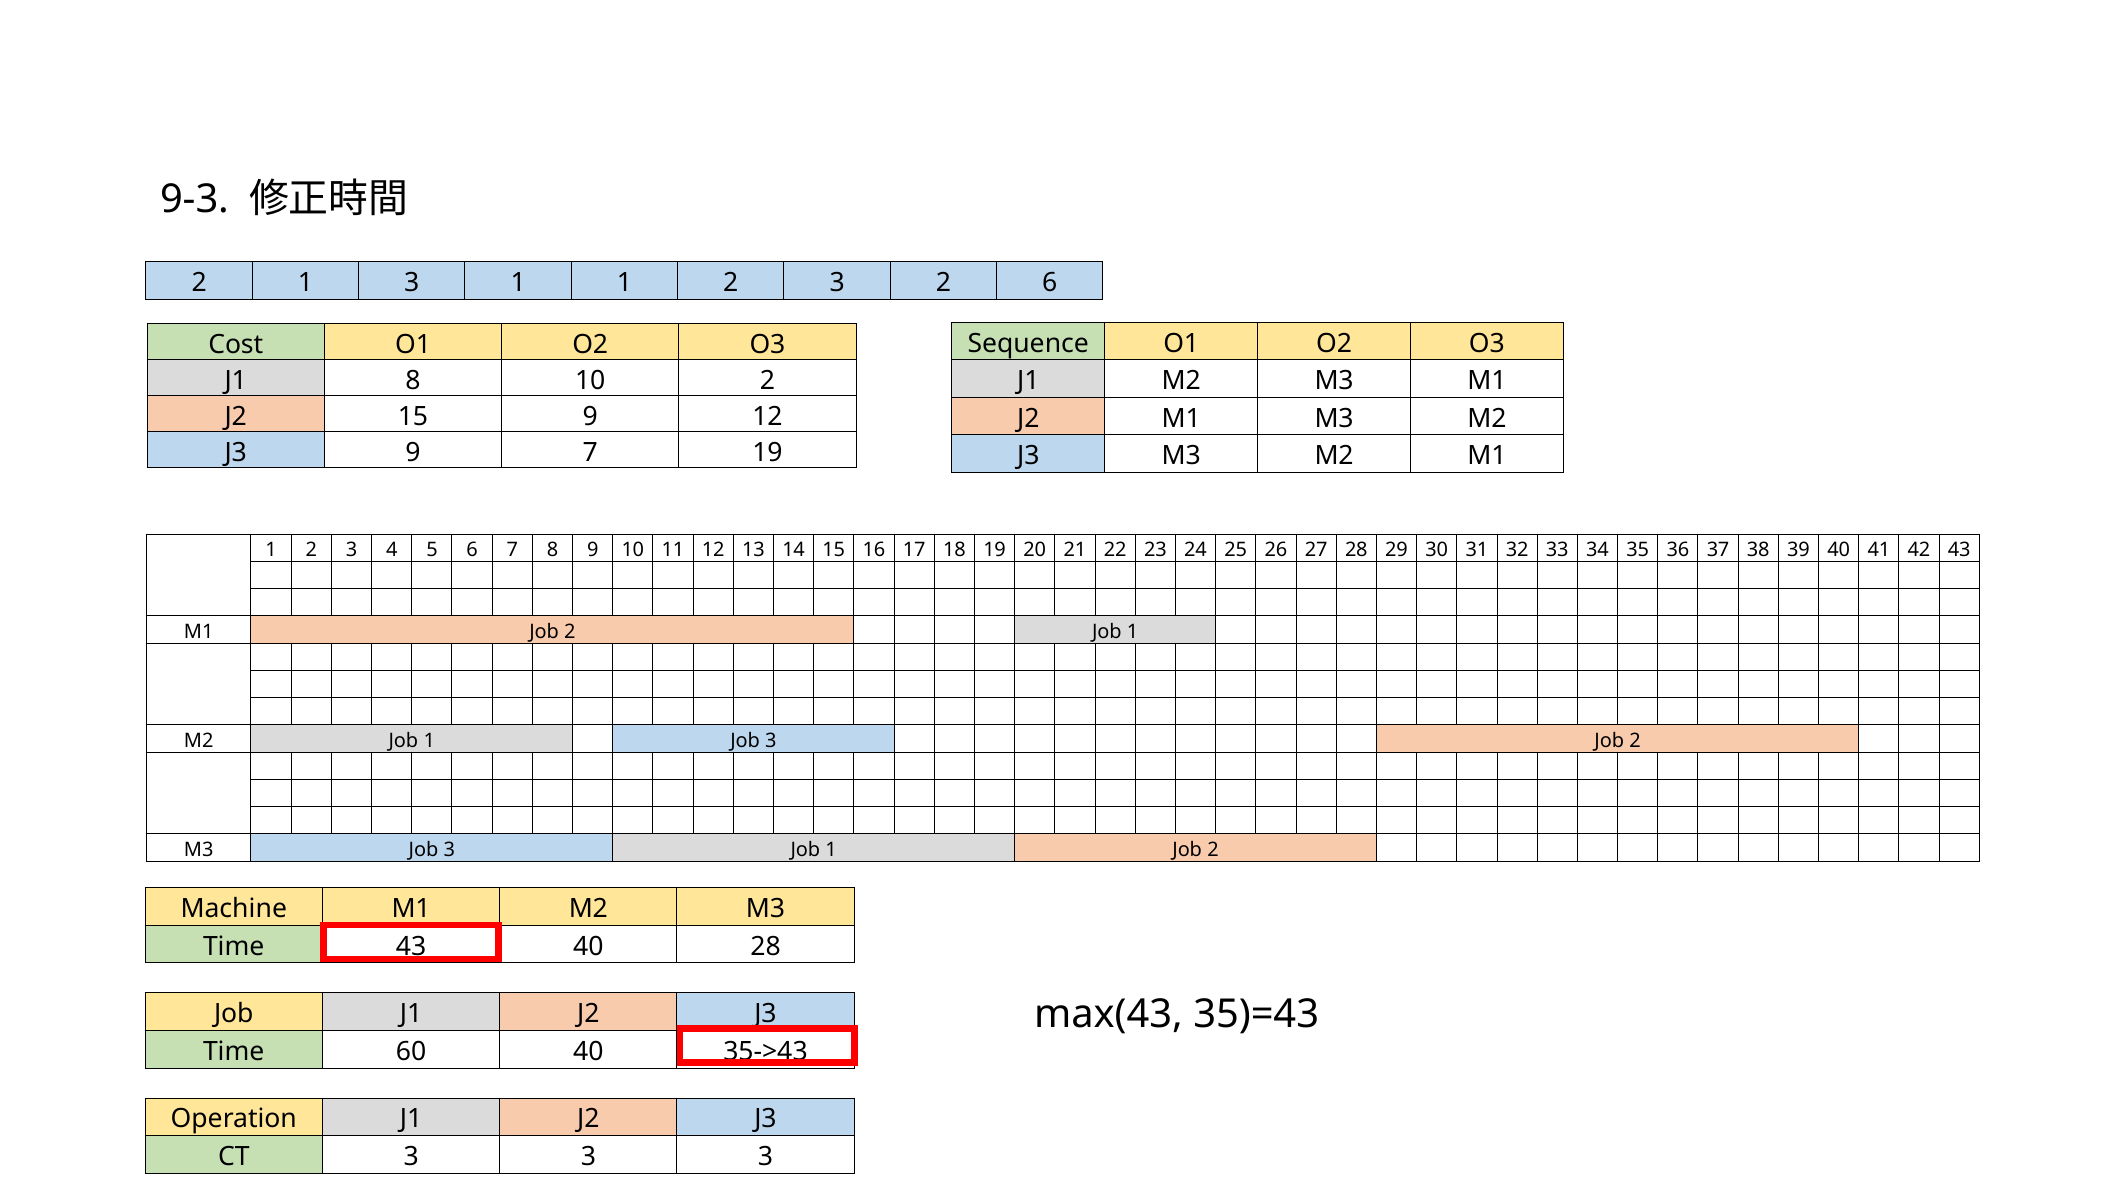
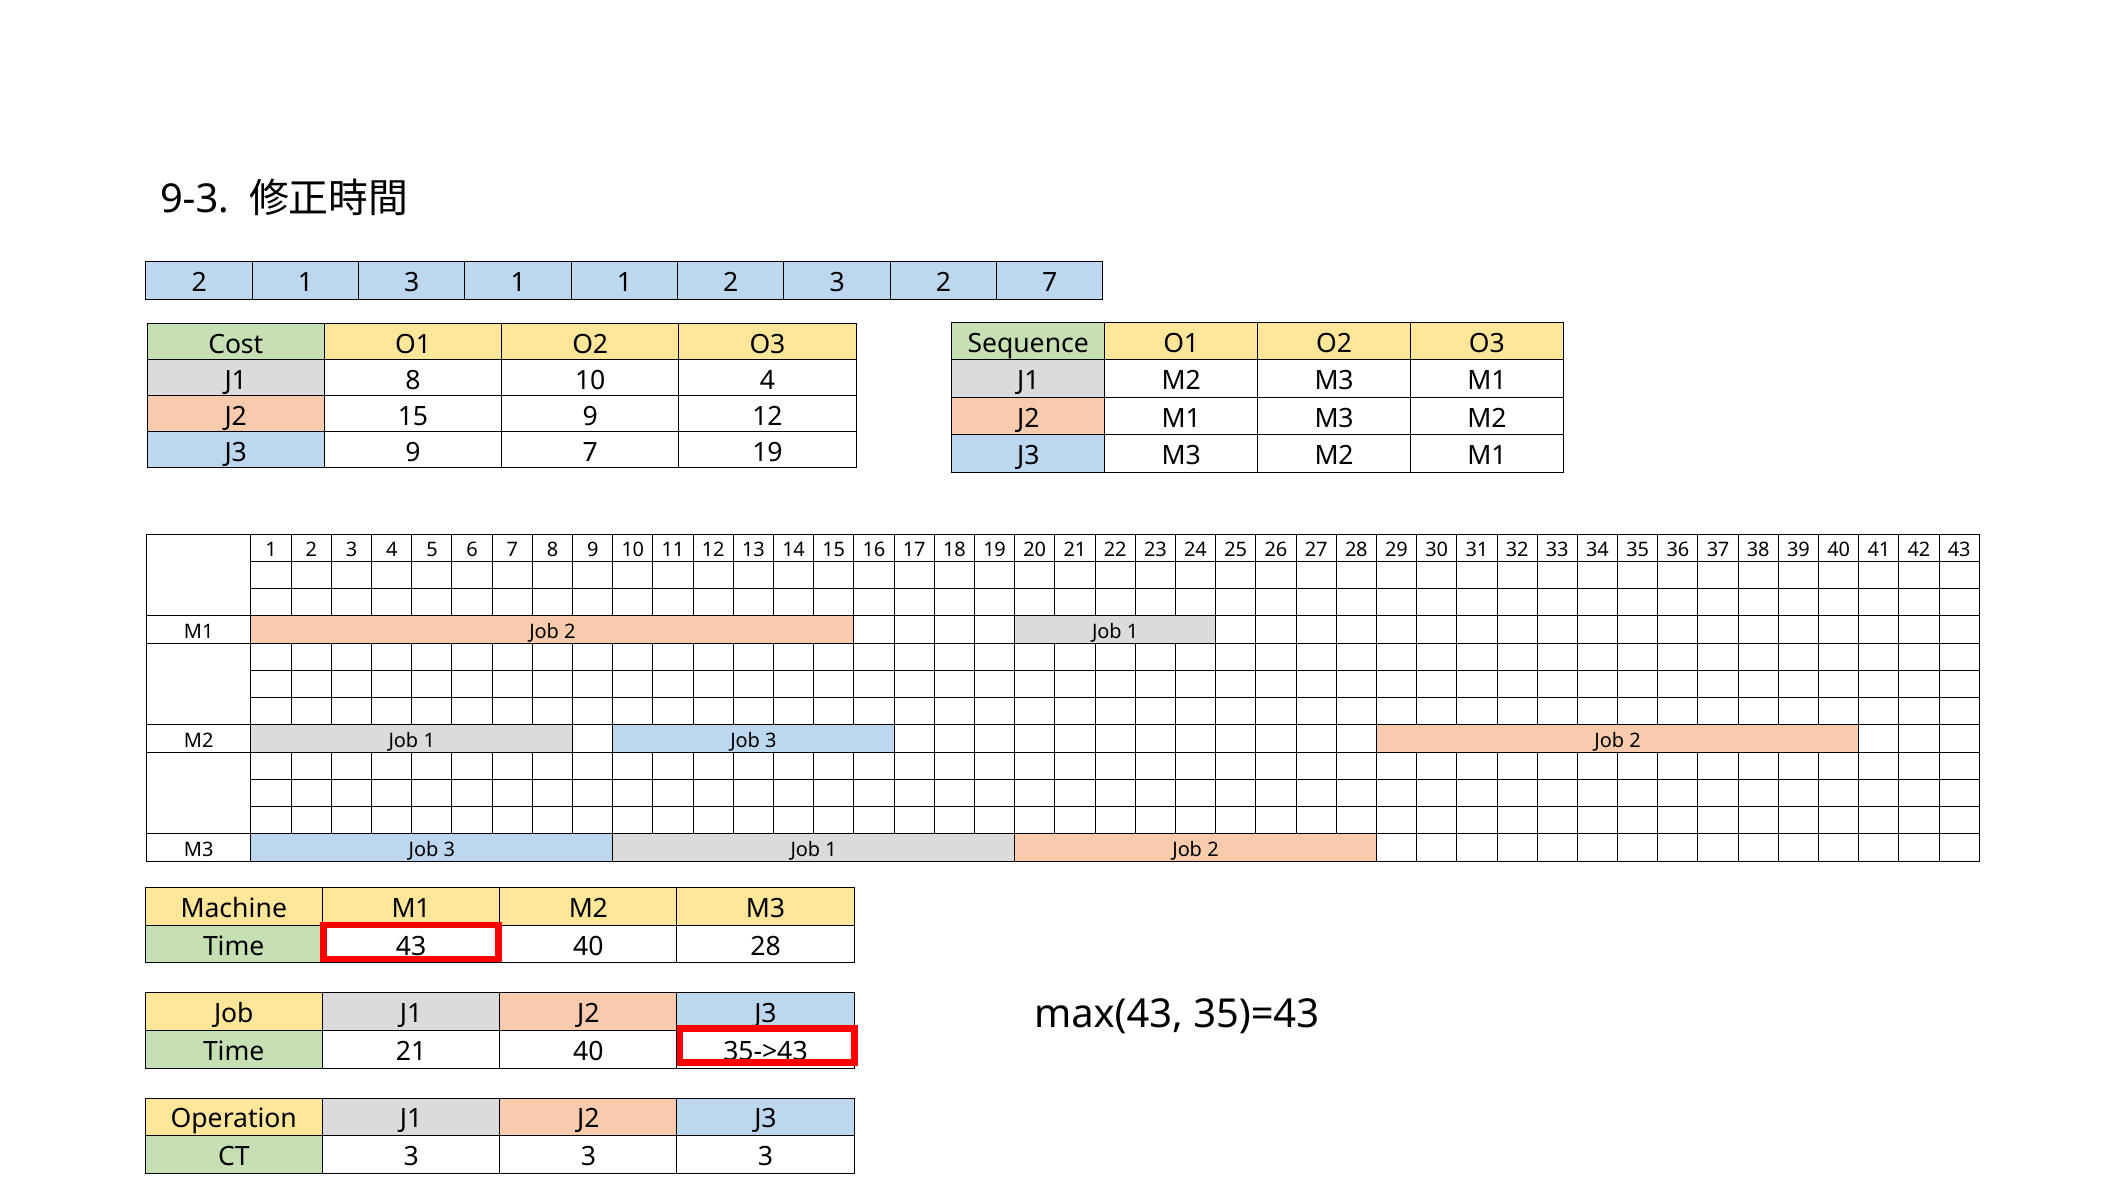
2 6: 6 -> 7 (1050, 283)
10 2: 2 -> 4 (768, 381)
Time 60: 60 -> 21 (411, 1052)
